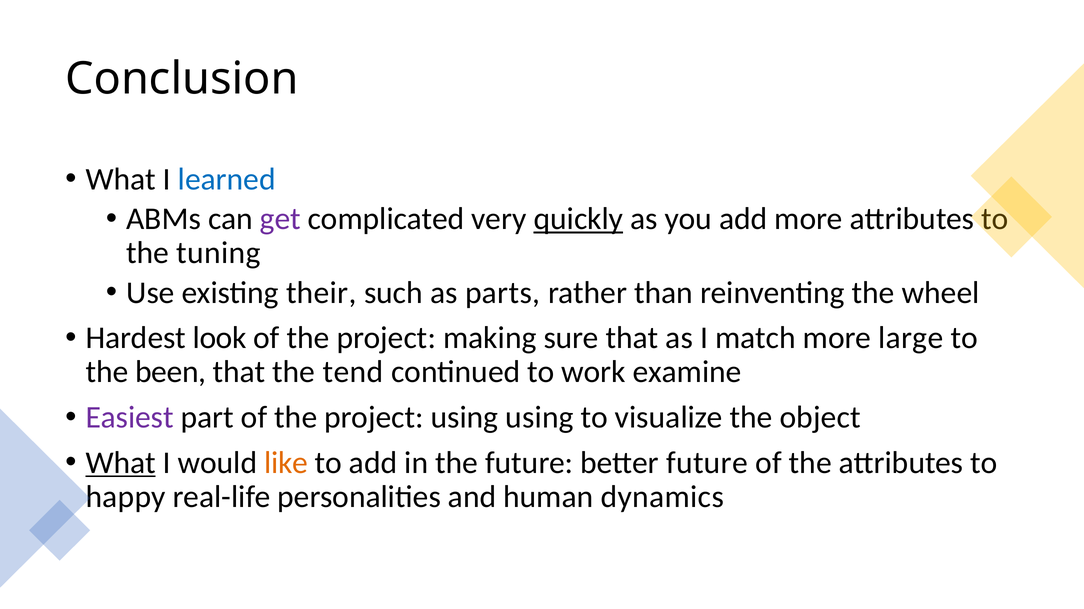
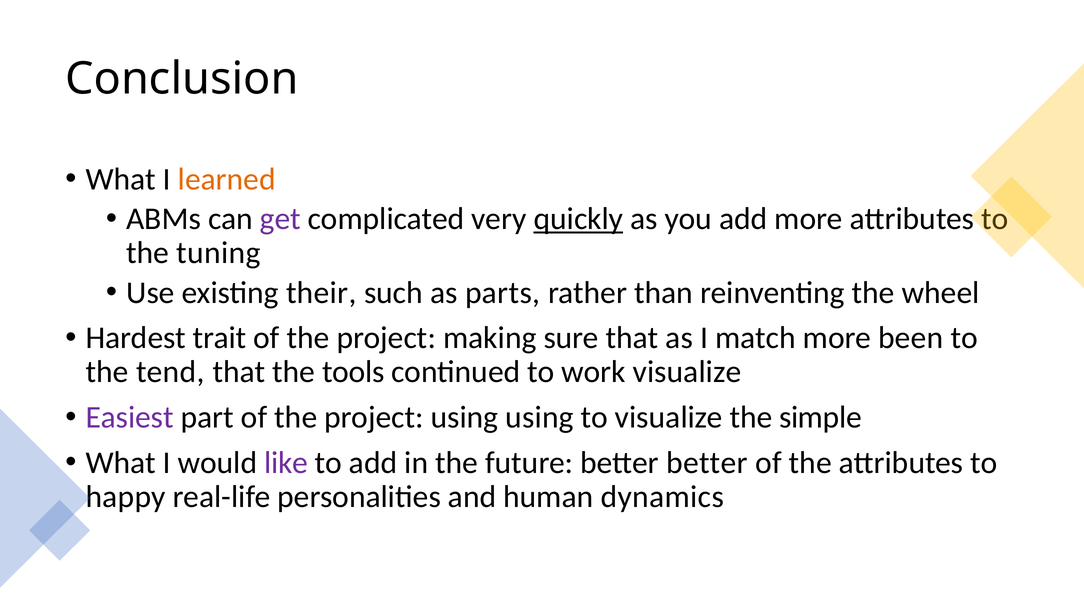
learned colour: blue -> orange (227, 179)
look: look -> trait (220, 338)
large: large -> been (911, 338)
been: been -> tend (170, 372)
tend: tend -> tools (353, 372)
work examine: examine -> visualize (687, 372)
object: object -> simple (820, 418)
What underline: present -> none (121, 463)
like colour: orange -> purple (286, 463)
better future: future -> better (707, 463)
